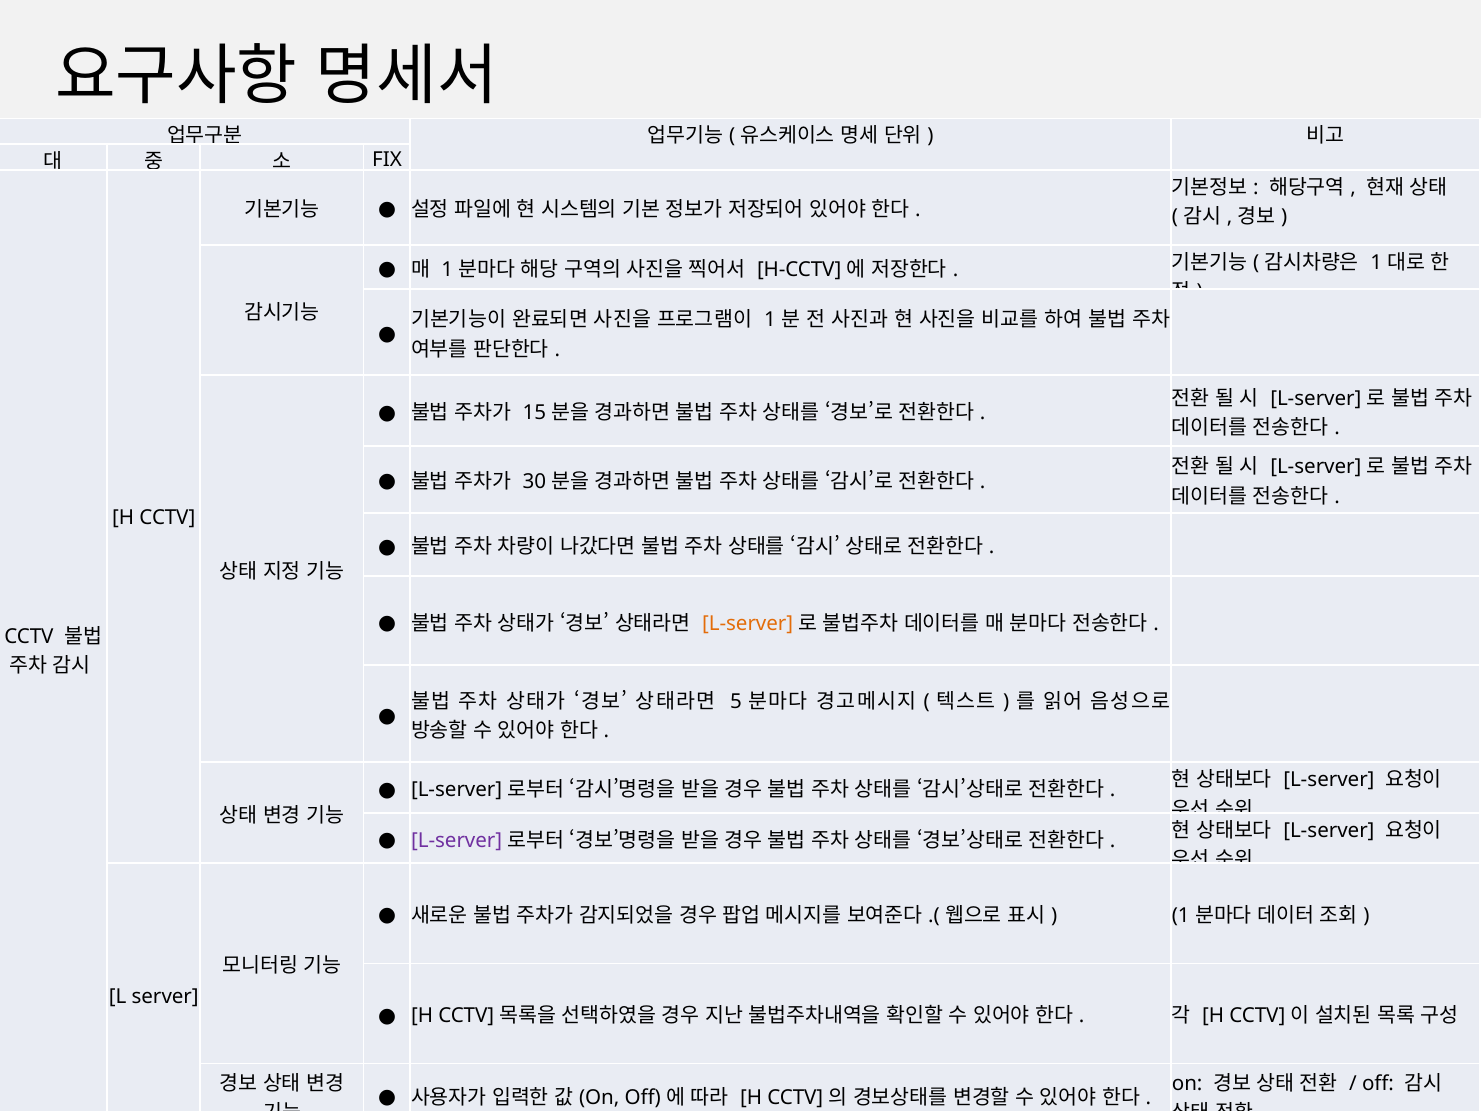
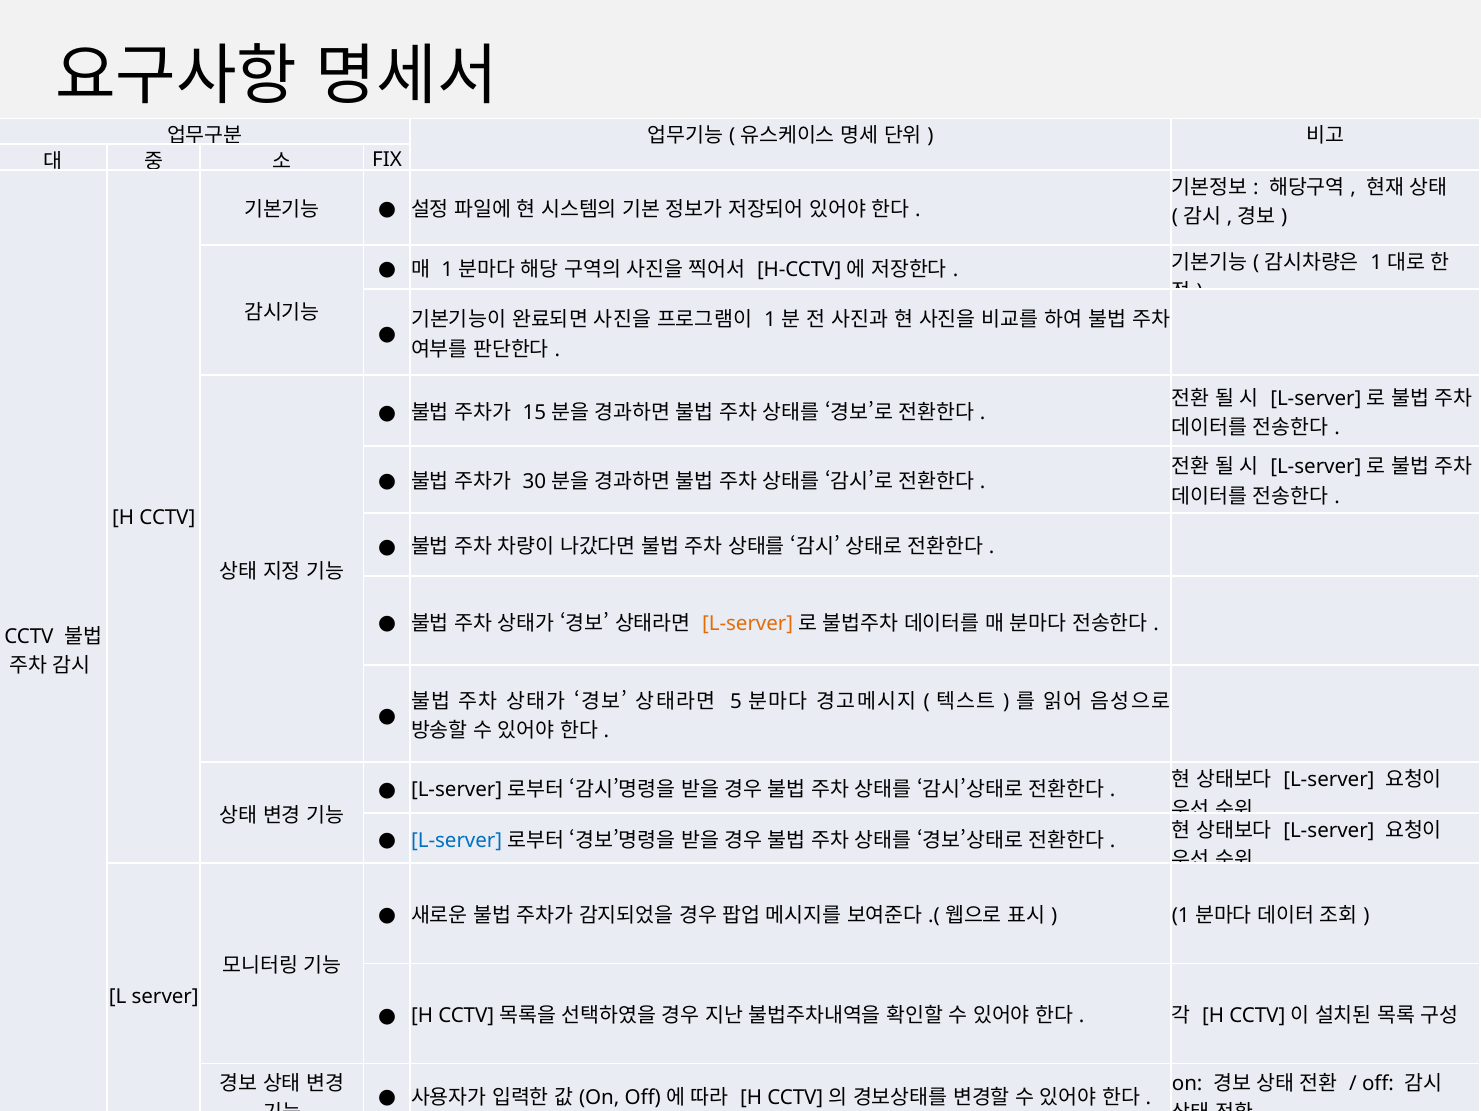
L-server colour: purple -> blue (457, 840)
